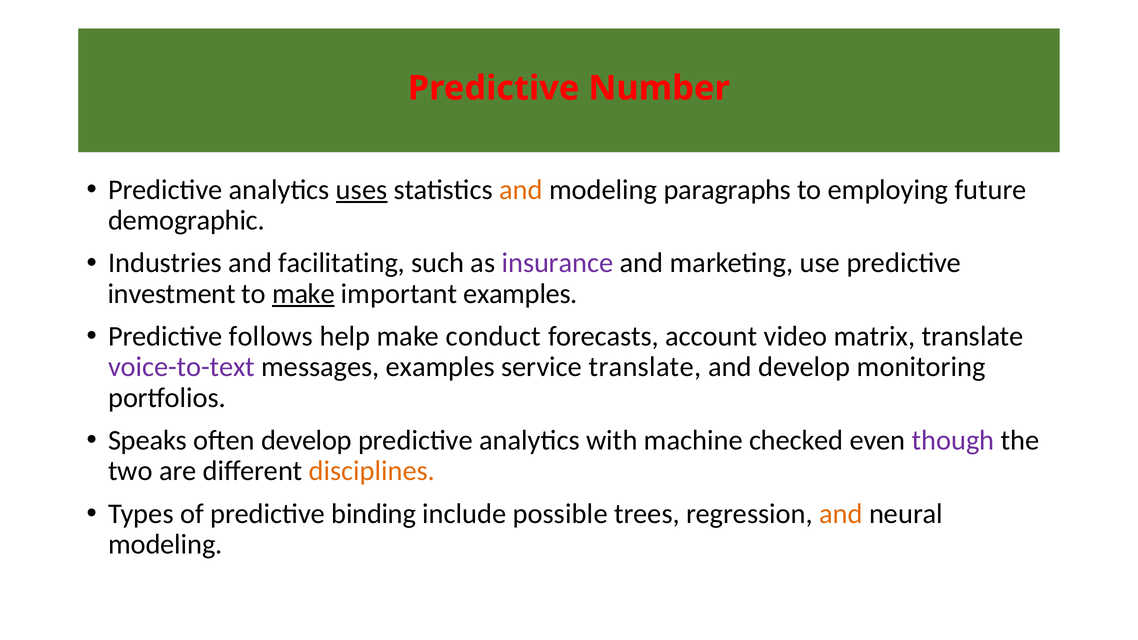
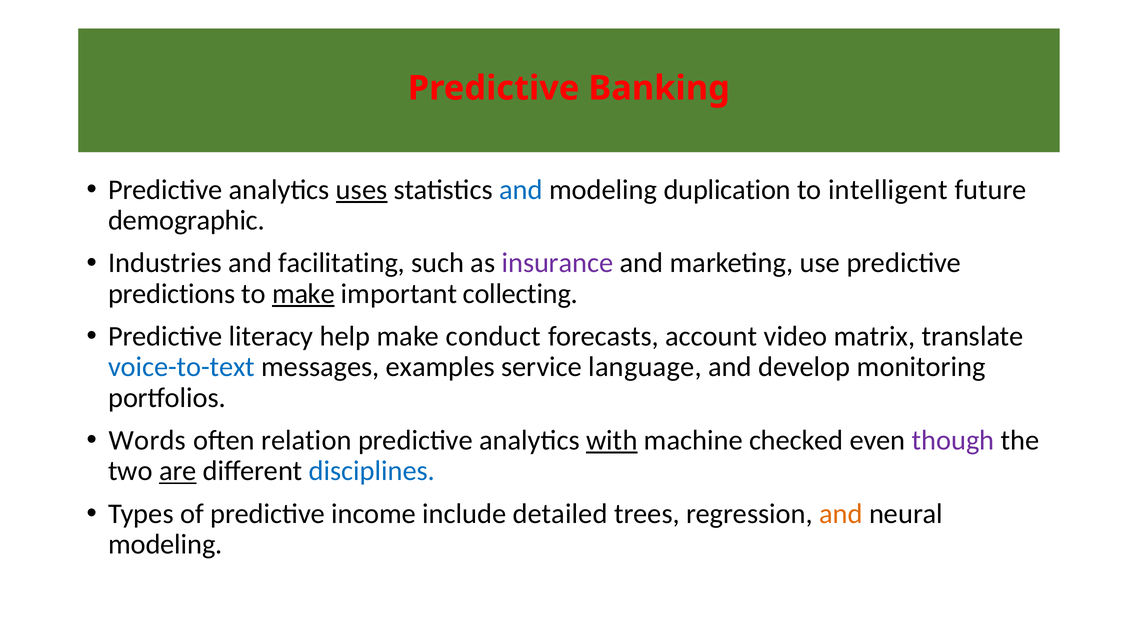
Number: Number -> Banking (659, 88)
and colour: orange -> blue (521, 190)
paragraphs: paragraphs -> duplication (727, 190)
employing: employing -> intelligent (888, 190)
investment: investment -> predictions (172, 294)
important examples: examples -> collecting (520, 294)
follows: follows -> literacy (271, 336)
voice-to-text colour: purple -> blue (182, 367)
service translate: translate -> language (645, 367)
Speaks: Speaks -> Words (147, 440)
often develop: develop -> relation (306, 440)
with underline: none -> present (612, 440)
are underline: none -> present (178, 471)
disciplines colour: orange -> blue (372, 471)
binding: binding -> income (374, 514)
possible: possible -> detailed (560, 514)
